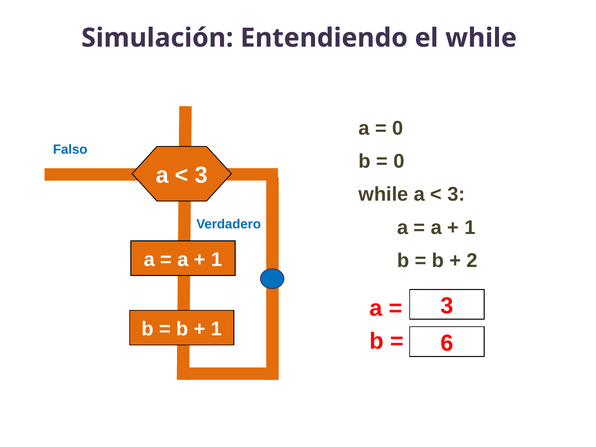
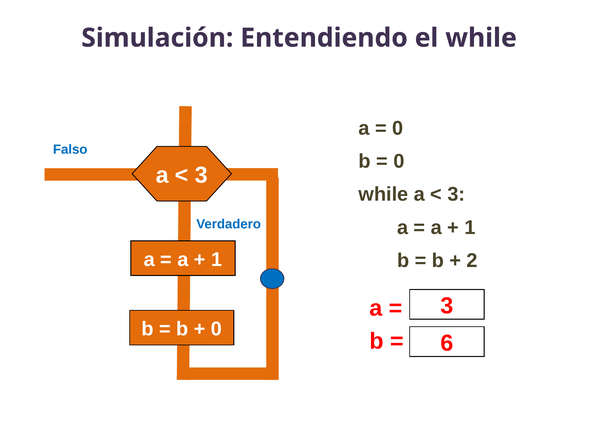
1: 1 -> 0 (216, 329)
